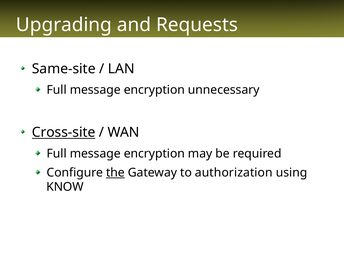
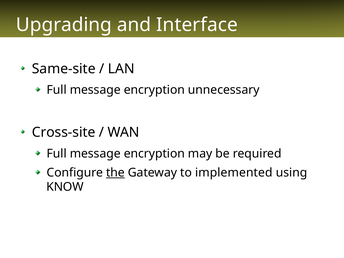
Requests: Requests -> Interface (197, 25)
Cross-site underline: present -> none (64, 132)
authorization: authorization -> implemented (234, 173)
